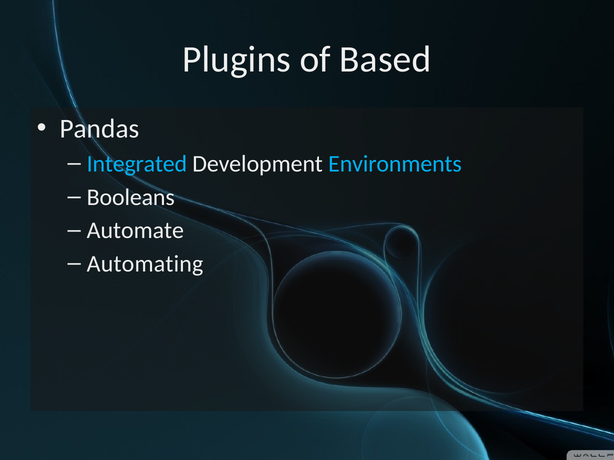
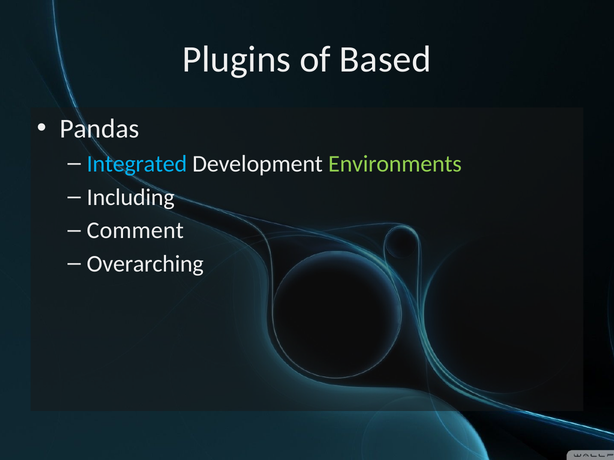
Environments colour: light blue -> light green (395, 164)
Booleans: Booleans -> Including (131, 197)
Automate: Automate -> Comment (135, 231)
Automating: Automating -> Overarching (145, 264)
